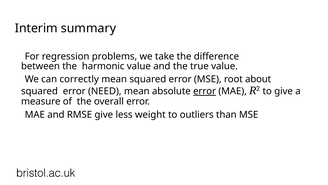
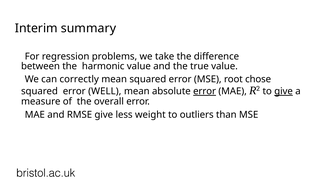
about: about -> chose (258, 79)
NEED: NEED -> WELL (105, 91)
give underline: none -> present (284, 91)
